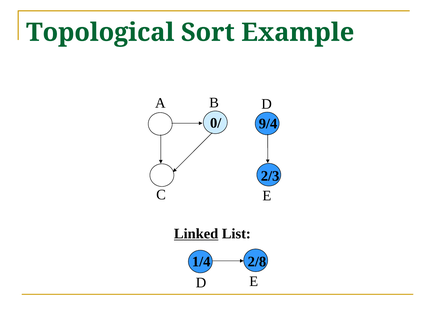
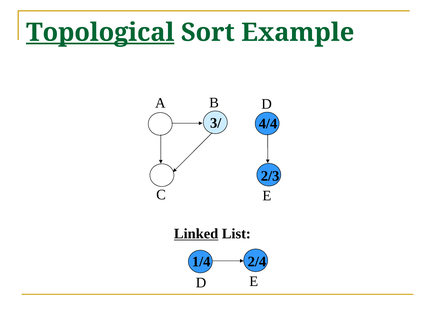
Topological underline: none -> present (100, 32)
0/: 0/ -> 3/ (216, 123)
9/4: 9/4 -> 4/4 (268, 123)
2/8: 2/8 -> 2/4 (257, 261)
